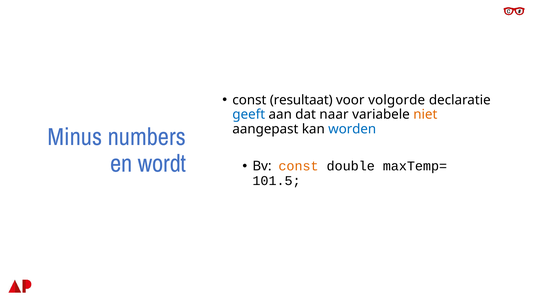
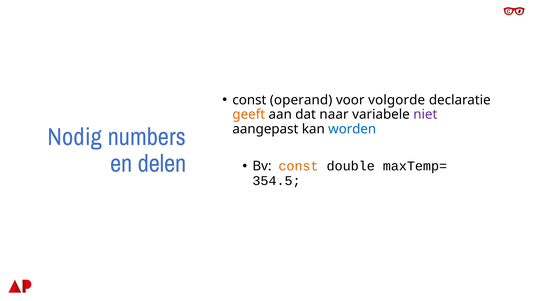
resultaat: resultaat -> operand (301, 100)
geeft colour: blue -> orange (249, 115)
niet colour: orange -> purple (425, 115)
Minus: Minus -> Nodig (75, 137)
wordt: wordt -> delen (162, 164)
101.5: 101.5 -> 354.5 (277, 181)
